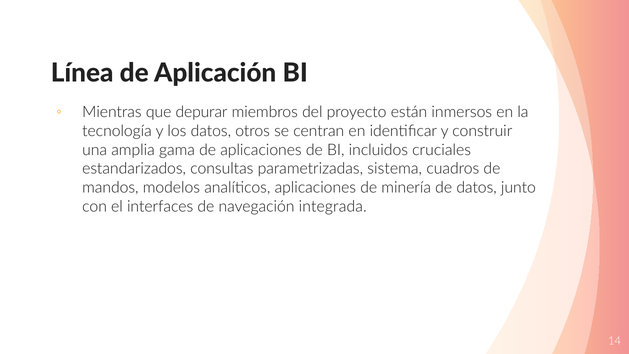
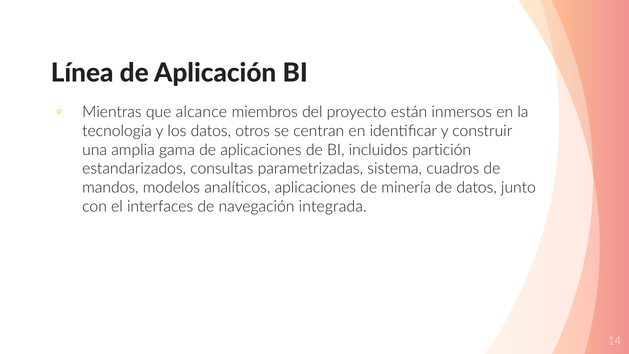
depurar: depurar -> alcance (201, 112)
cruciales: cruciales -> partición (442, 150)
